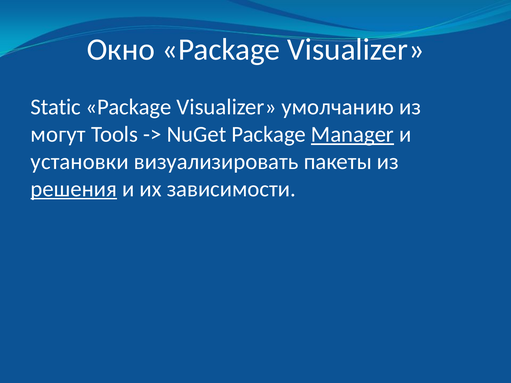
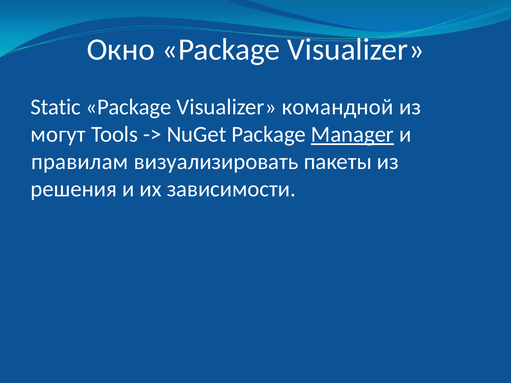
умолчанию: умолчанию -> командной (338, 107)
установки: установки -> правилам (80, 162)
решения underline: present -> none (74, 189)
